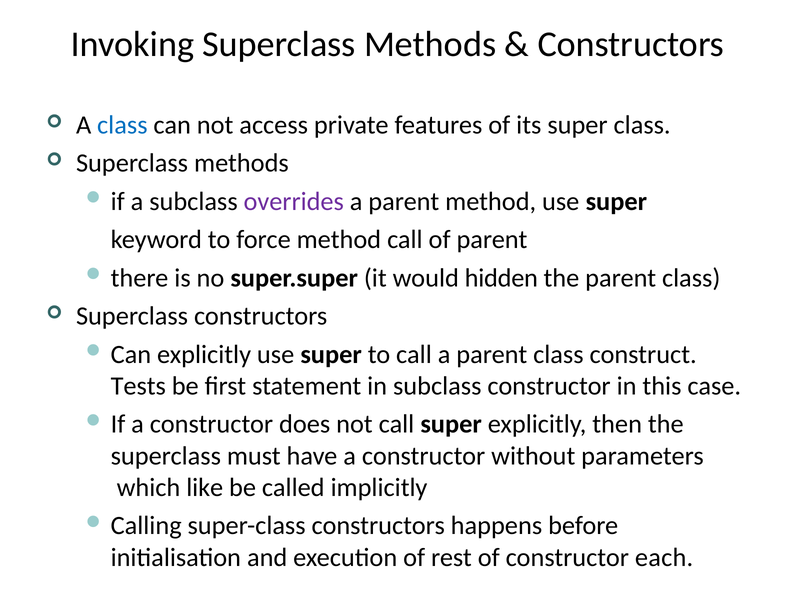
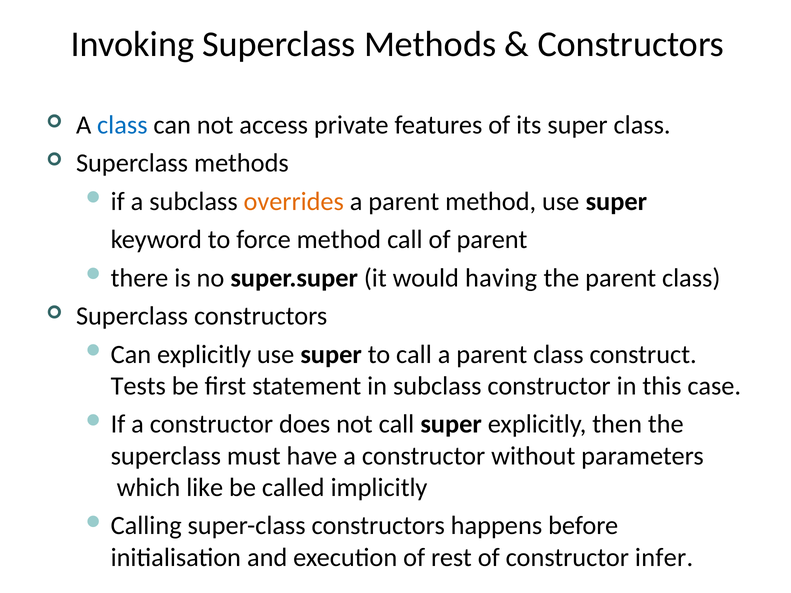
overrides colour: purple -> orange (294, 202)
hidden: hidden -> having (501, 278)
each: each -> infer (664, 558)
